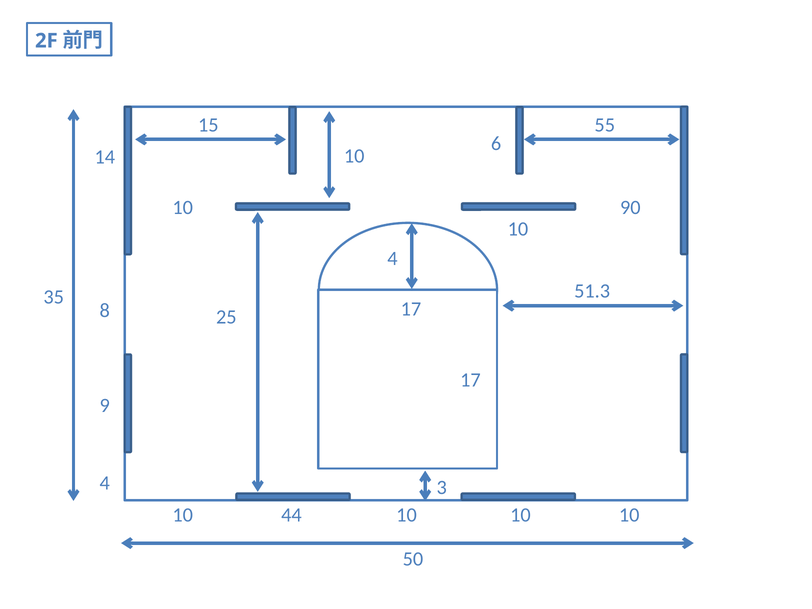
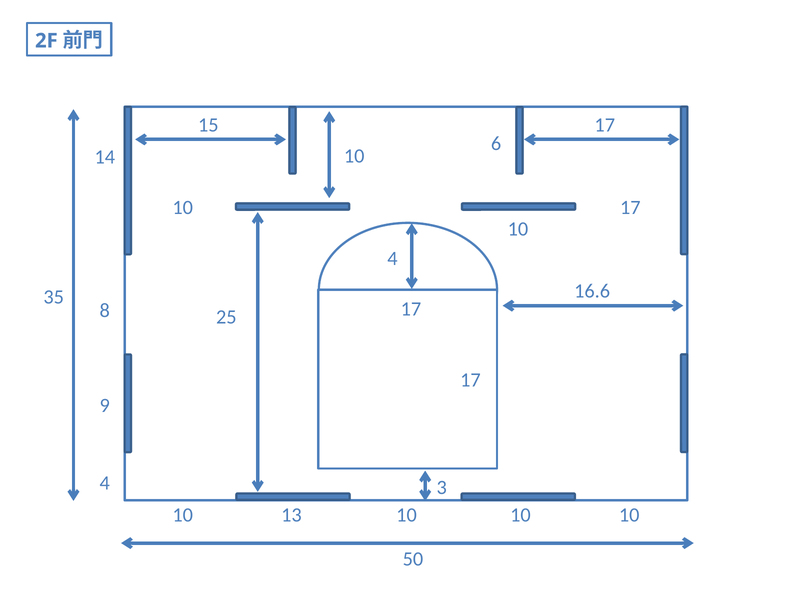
15 55: 55 -> 17 (605, 125)
10 90: 90 -> 17 (630, 207)
51.3: 51.3 -> 16.6 (592, 291)
44: 44 -> 13 (291, 515)
